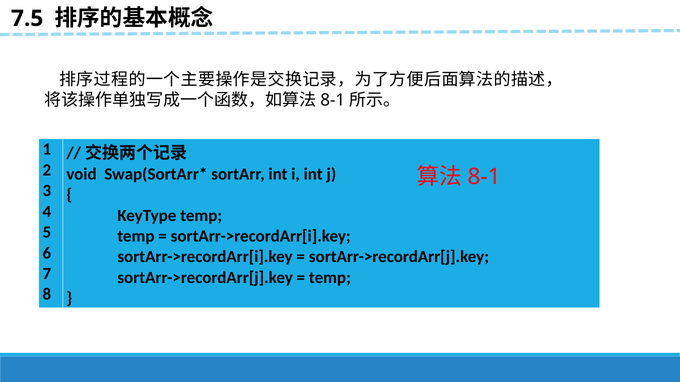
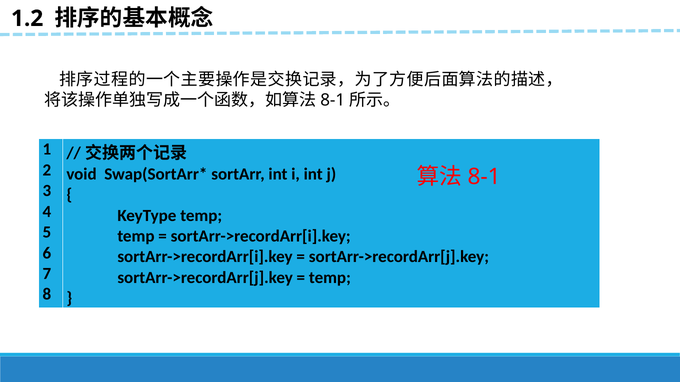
7.5: 7.5 -> 1.2 (27, 18)
